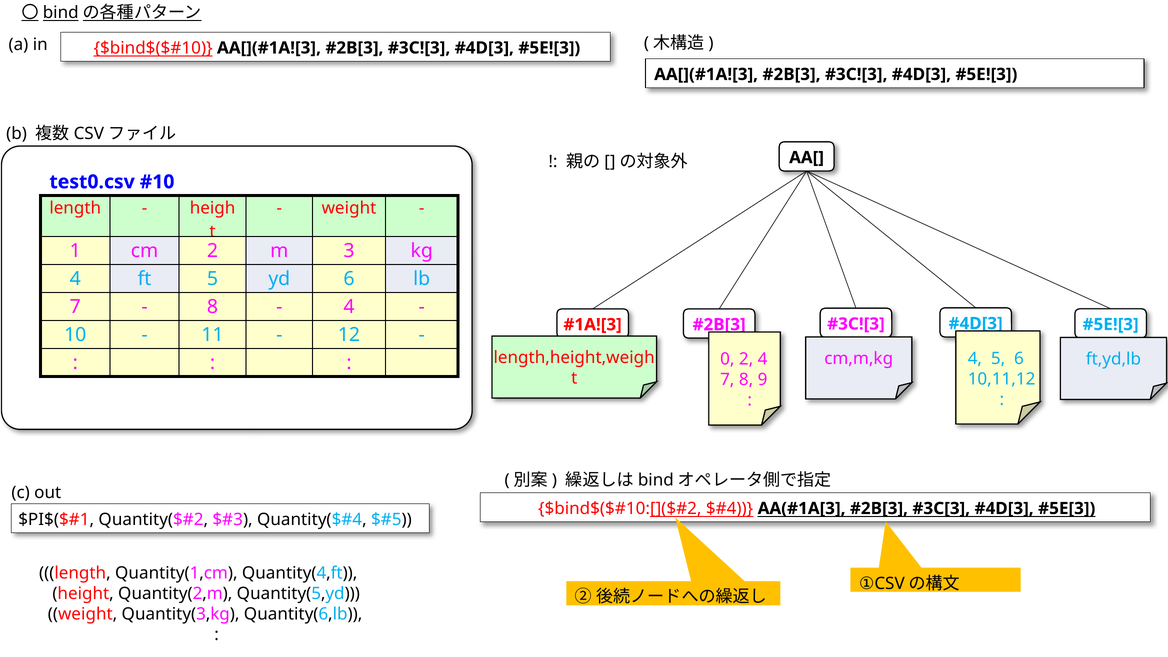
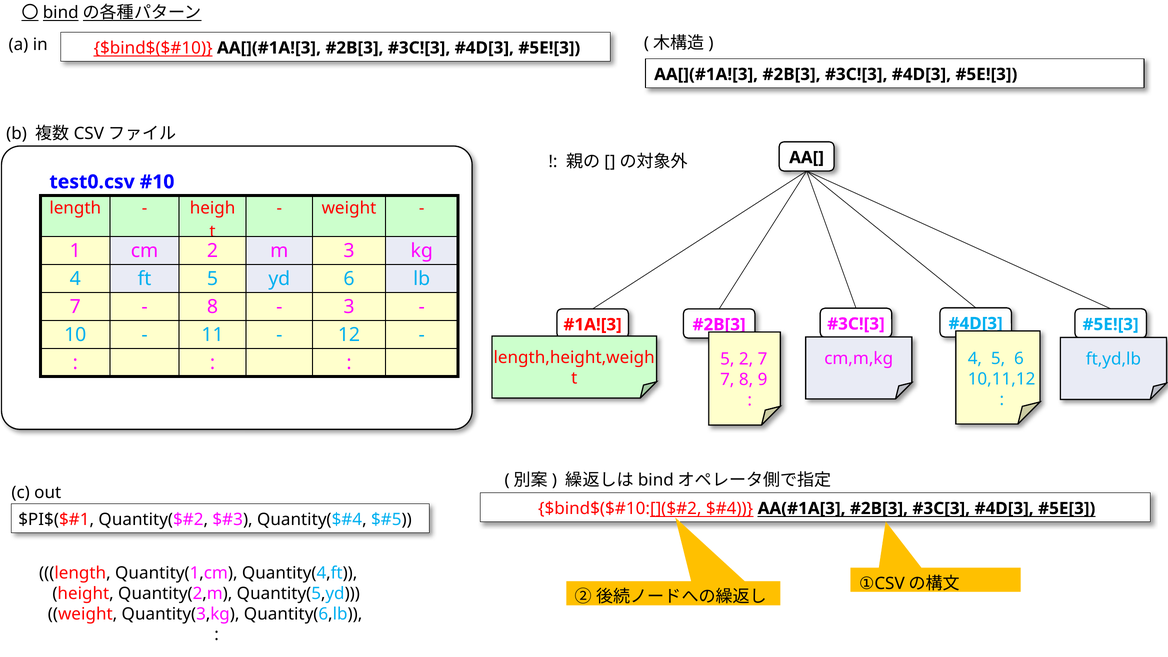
4: 4 -> 3 (349, 307)
0: 0 -> 5 (727, 359)
2 4: 4 -> 7 (763, 359)
